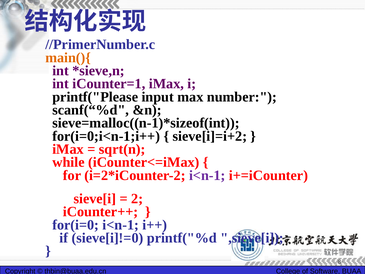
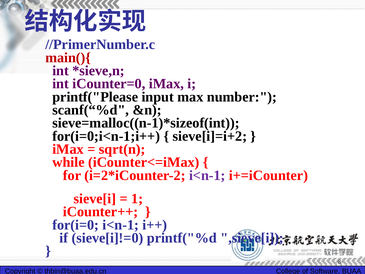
main(){ colour: orange -> red (68, 58)
iCounter=1: iCounter=1 -> iCounter=0 (109, 84)
2: 2 -> 1 (137, 199)
